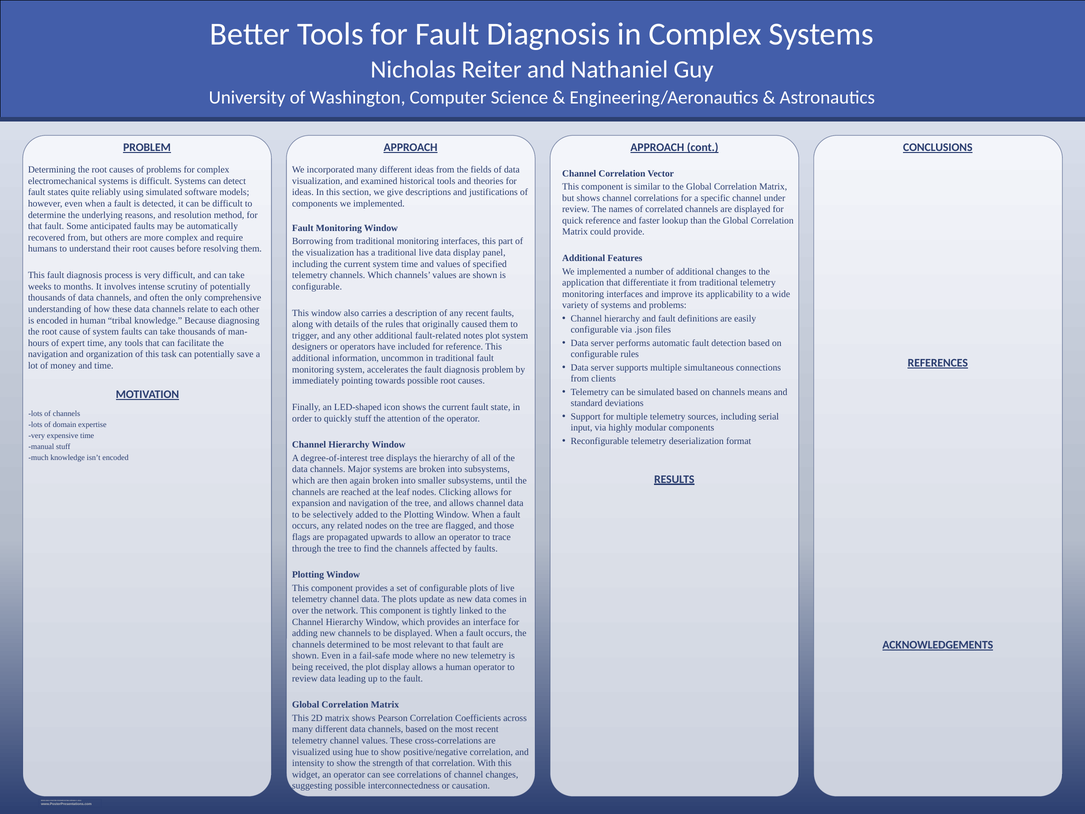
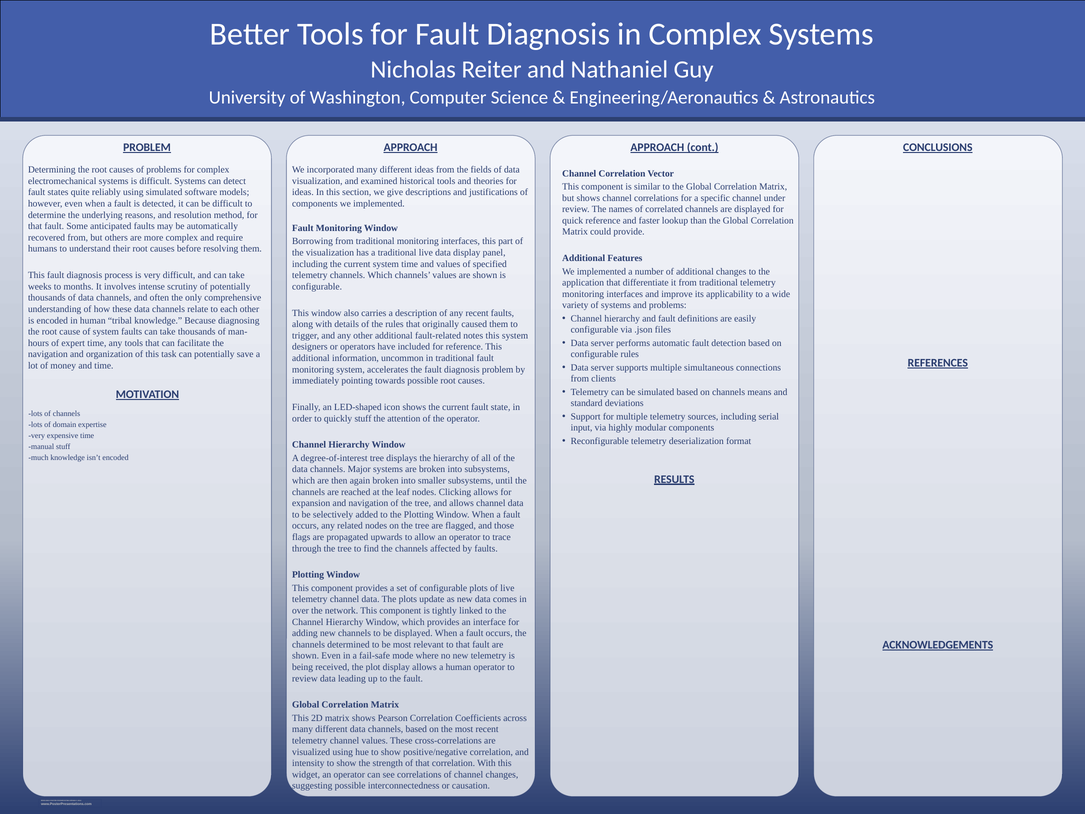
notes plot: plot -> this (493, 335)
